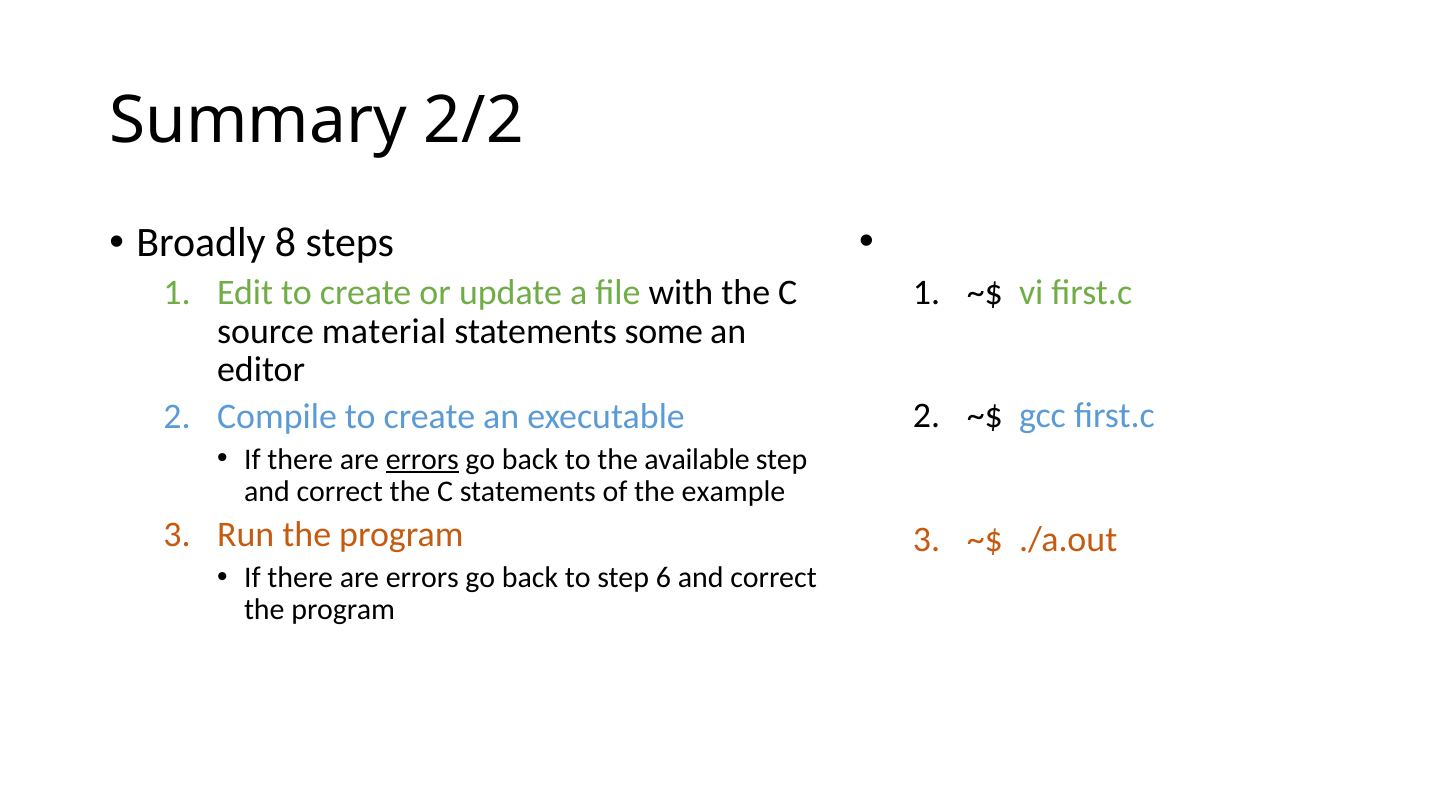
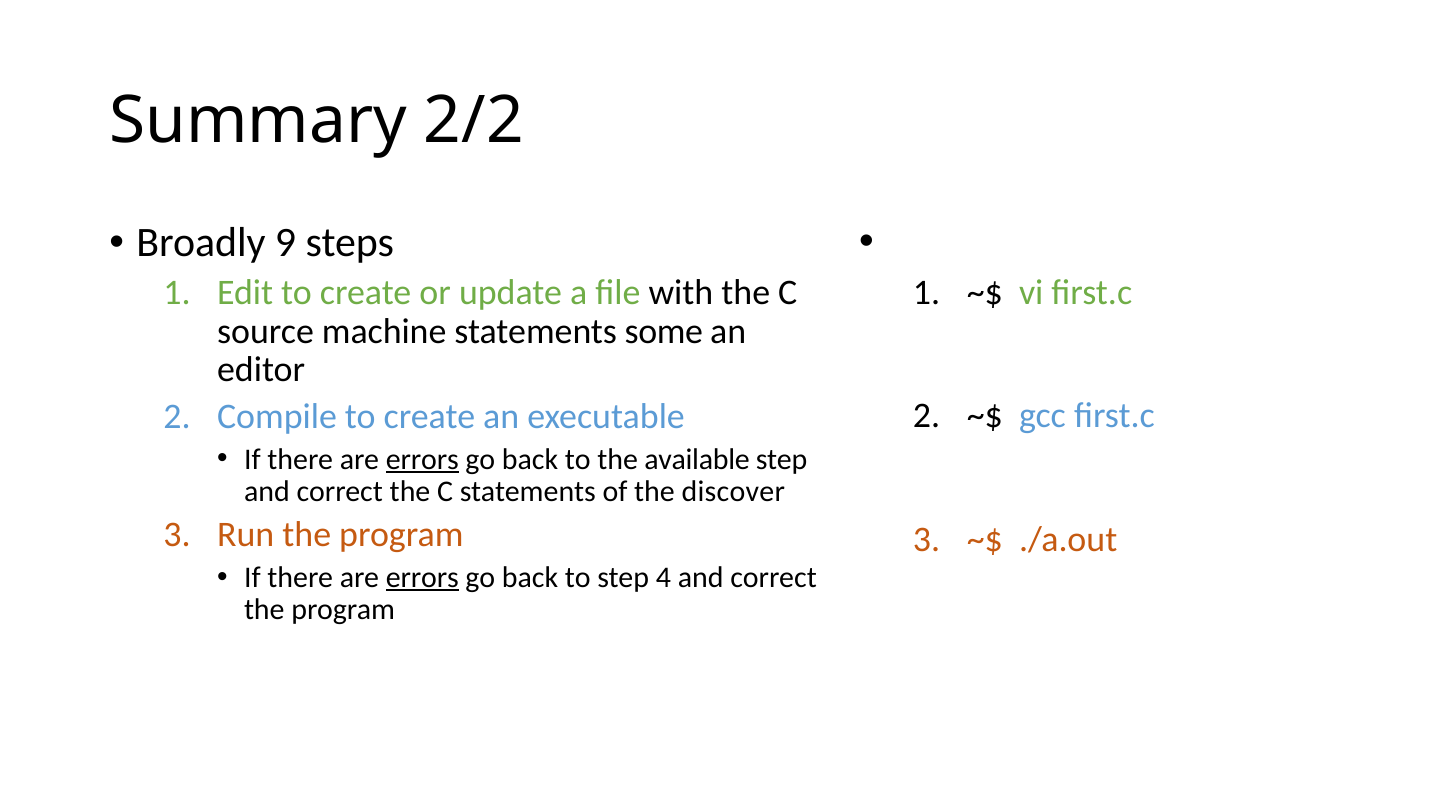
8: 8 -> 9 (286, 243)
material: material -> machine (384, 331)
example: example -> discover (733, 491)
errors underline: none -> present (422, 577)
6: 6 -> 4 (663, 577)
